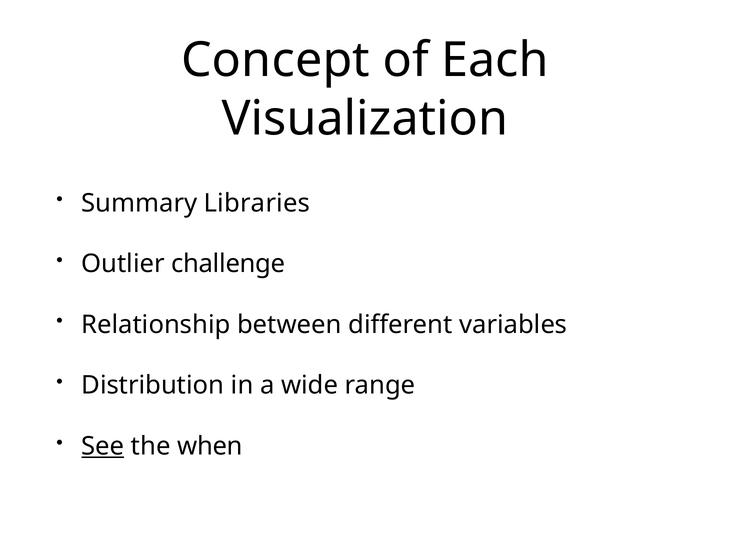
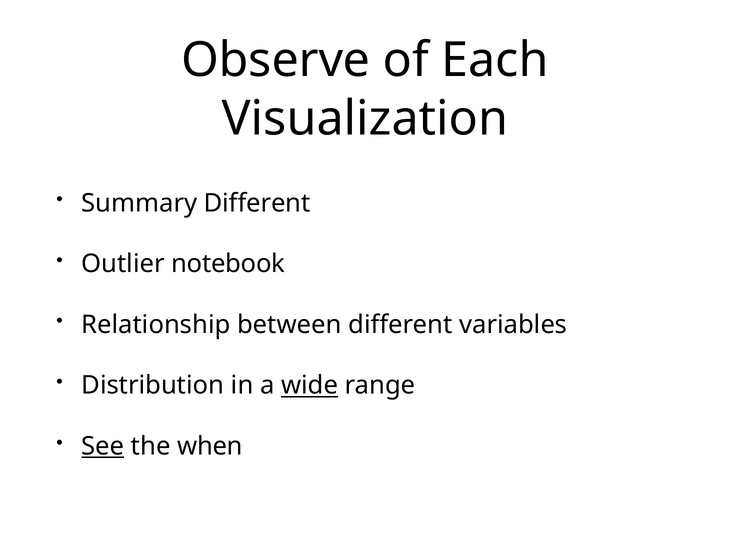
Concept: Concept -> Observe (276, 60)
Summary Libraries: Libraries -> Different (257, 203)
challenge: challenge -> notebook (228, 264)
wide underline: none -> present (310, 385)
